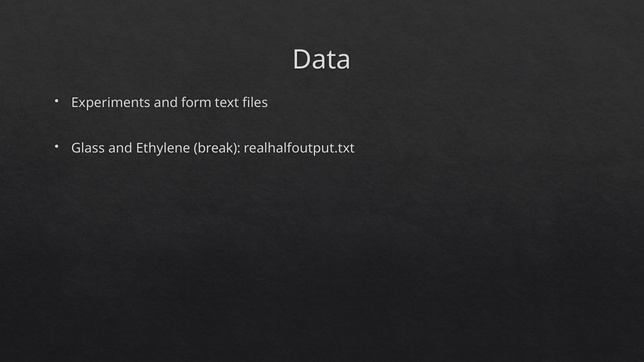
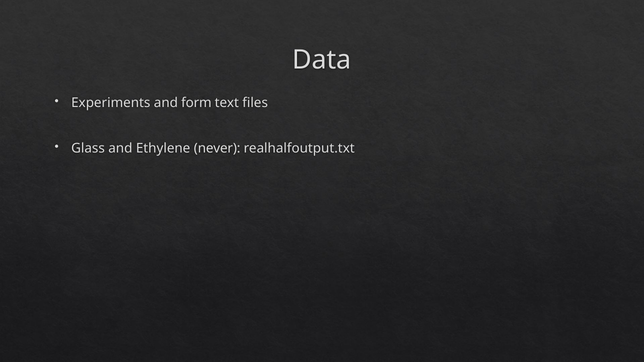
break: break -> never (217, 149)
